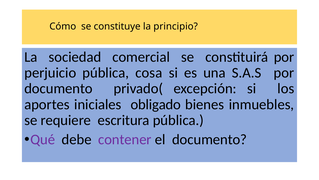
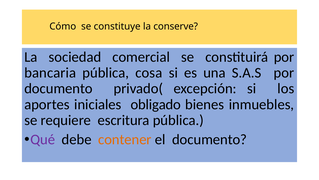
principio: principio -> conserve (176, 26)
perjuicio: perjuicio -> bancaria (50, 73)
contener colour: purple -> orange (125, 139)
